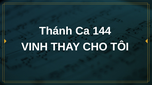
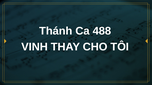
144: 144 -> 488 (102, 31)
